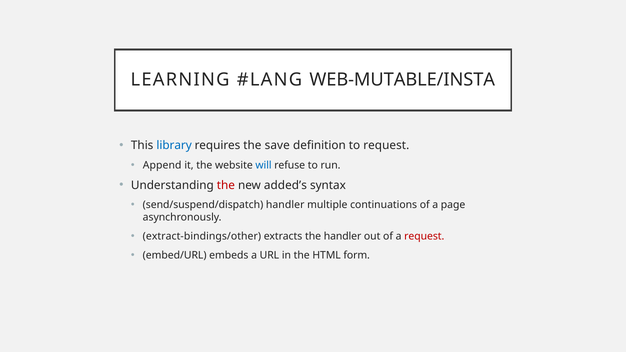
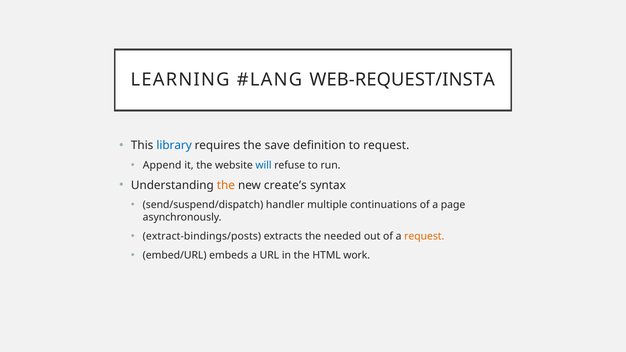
WEB-MUTABLE/INSTA: WEB-MUTABLE/INSTA -> WEB-REQUEST/INSTA (402, 80)
the colour: red -> orange (226, 185)
added’s: added’s -> create’s (285, 185)
extract-bindings/other: extract-bindings/other -> extract-bindings/posts (202, 237)
the handler: handler -> needed (342, 237)
request colour: red -> orange (424, 237)
form: form -> work (357, 256)
